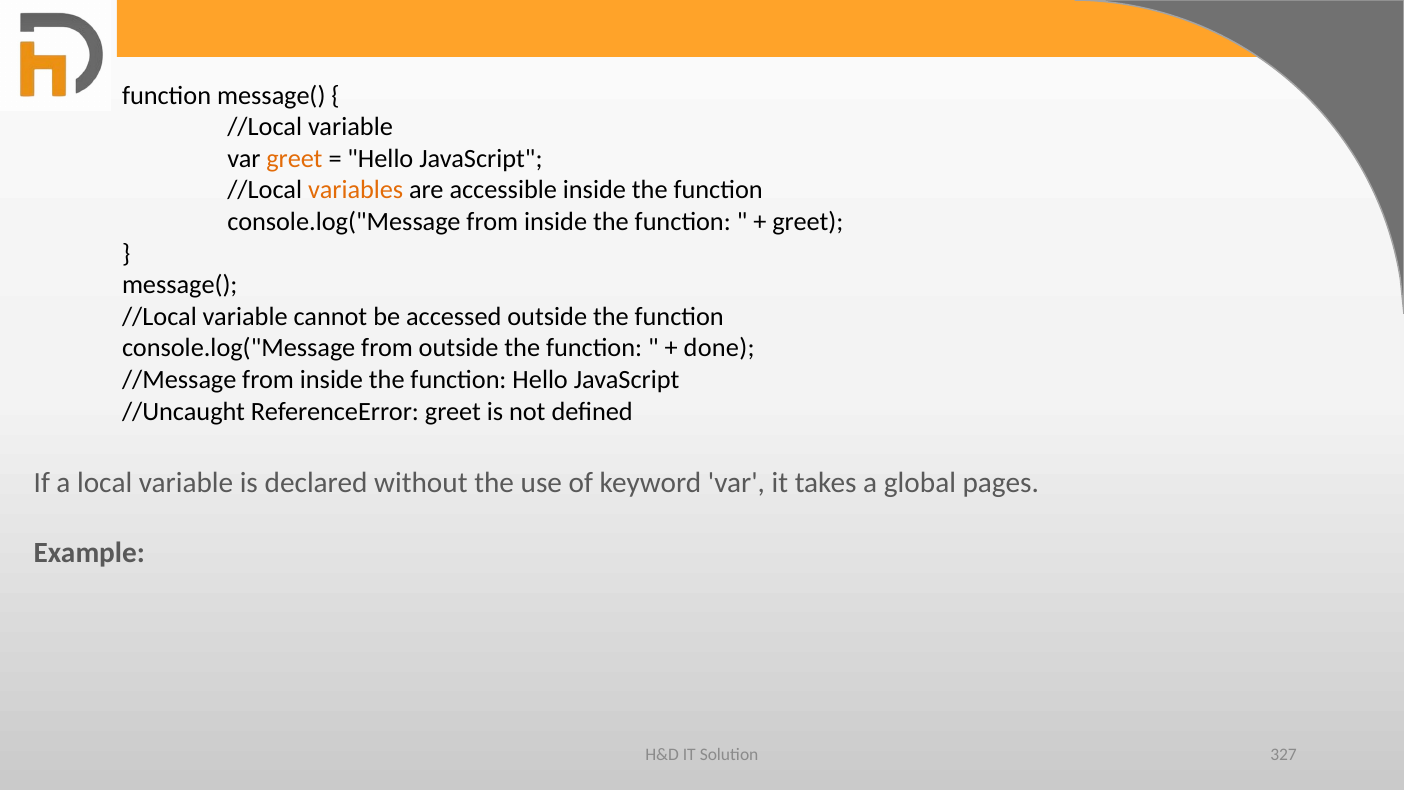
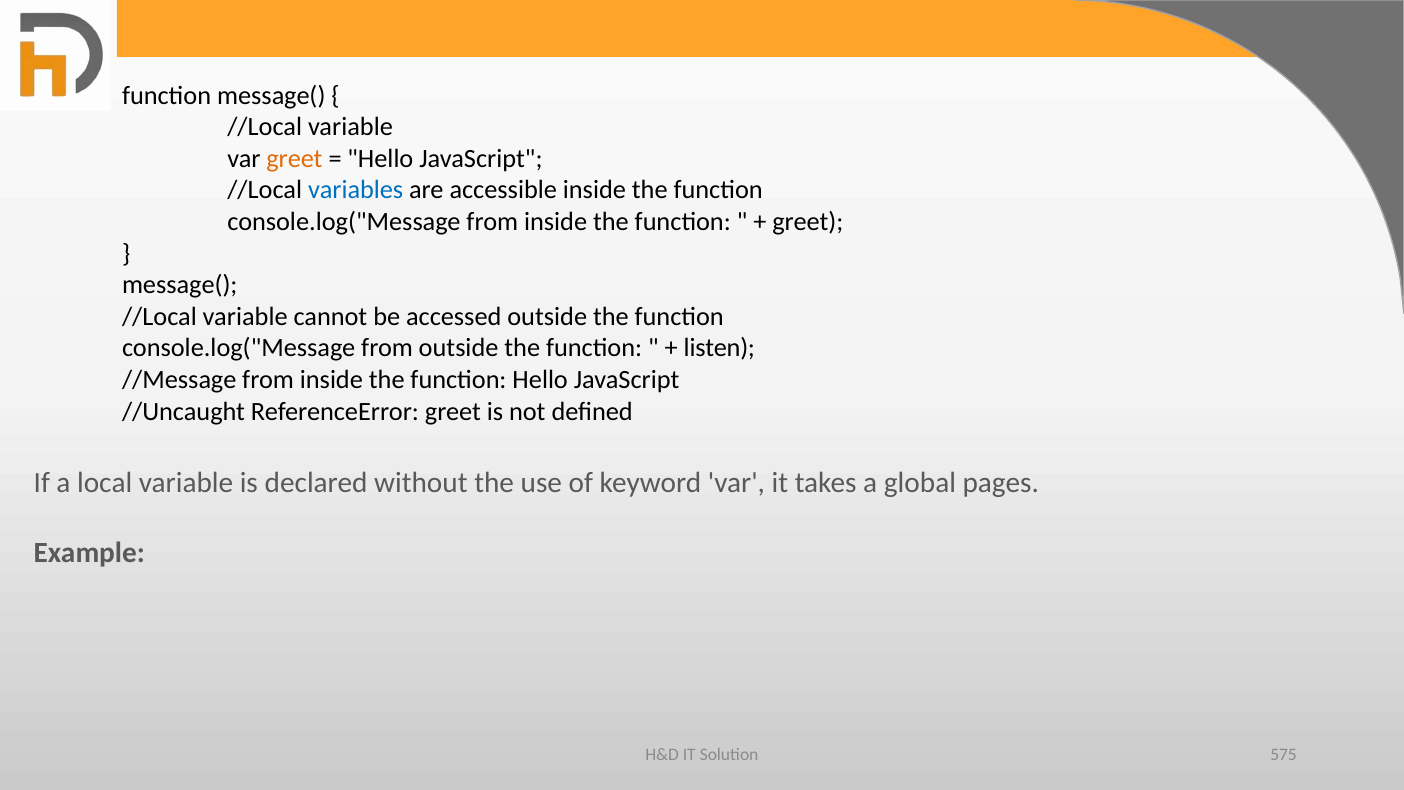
variables colour: orange -> blue (356, 190)
done: done -> listen (719, 348)
327: 327 -> 575 (1284, 754)
